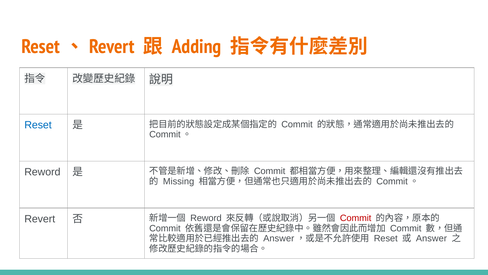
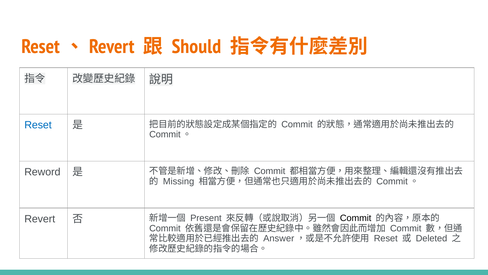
Adding: Adding -> Should (196, 47)
Reword: Reword -> Present (206, 218)
Commit colour: red -> black (356, 218)
Answer: Answer -> Deleted (431, 238)
